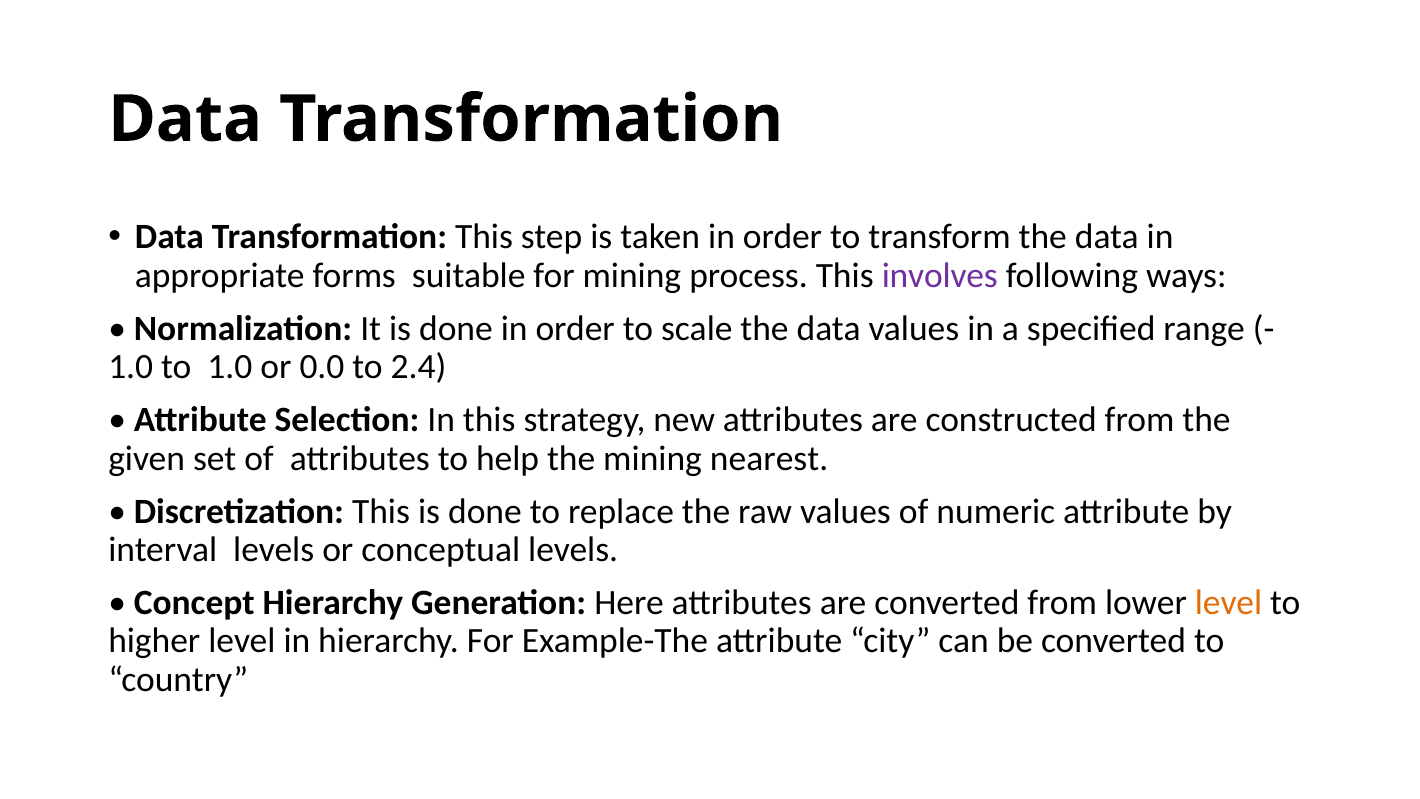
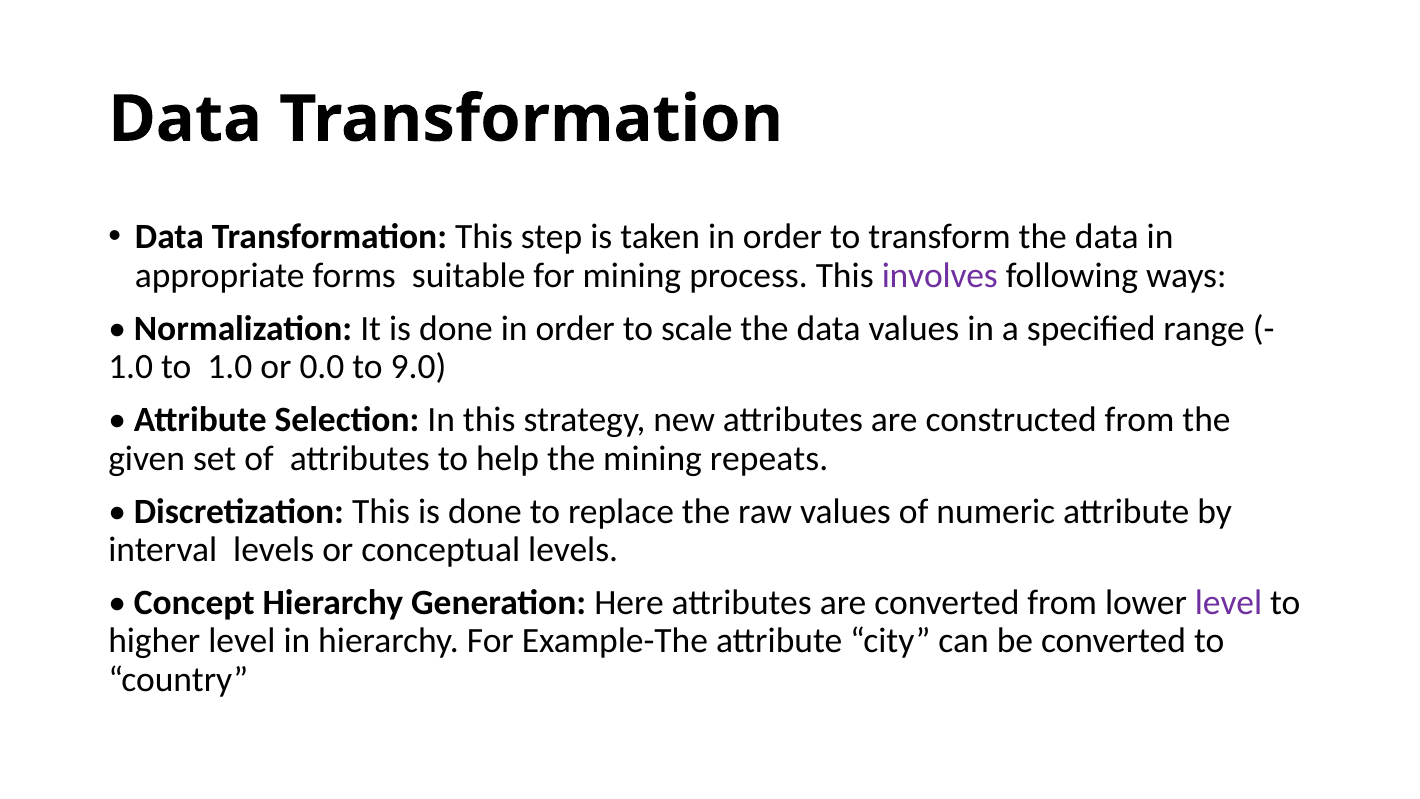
2.4: 2.4 -> 9.0 (419, 367)
nearest: nearest -> repeats (769, 458)
level colour: orange -> purple (1229, 603)
